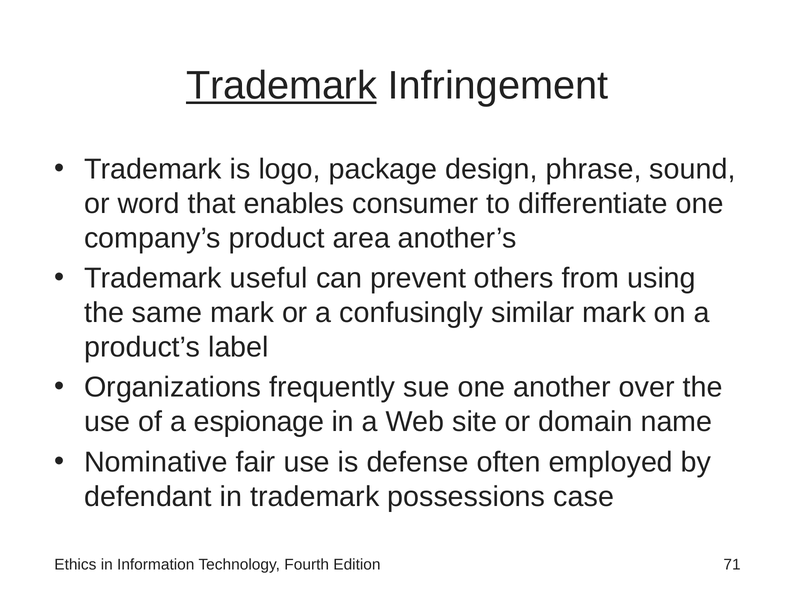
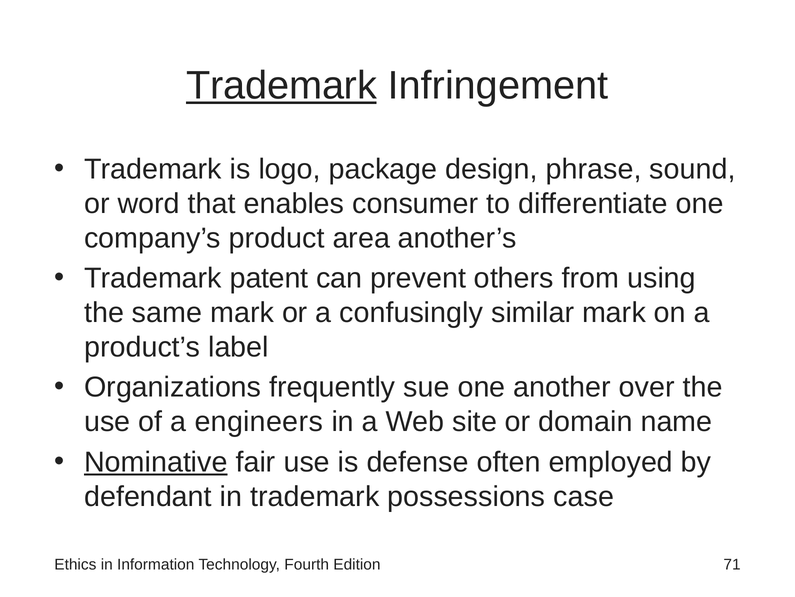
useful: useful -> patent (269, 278)
espionage: espionage -> engineers (259, 421)
Nominative underline: none -> present (156, 462)
